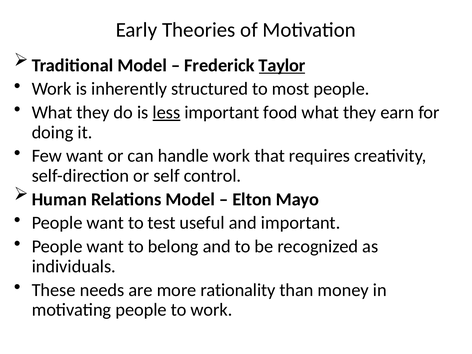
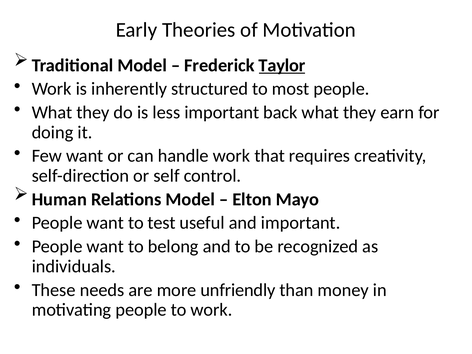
less underline: present -> none (166, 112)
food: food -> back (280, 112)
rationality: rationality -> unfriendly (238, 290)
